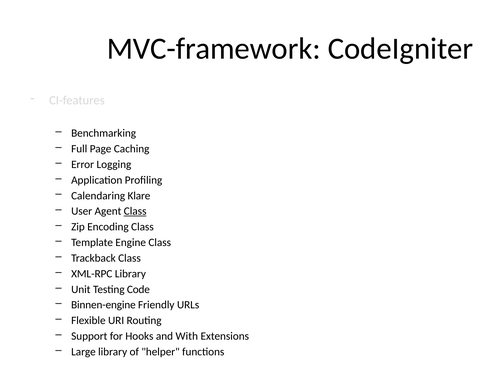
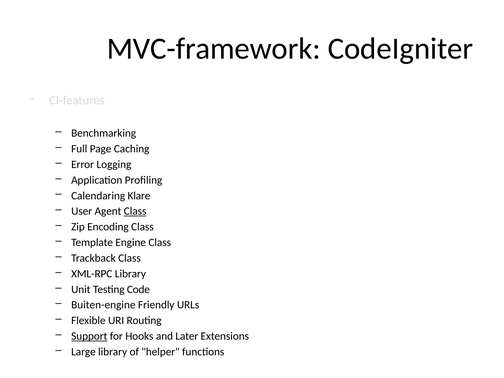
Binnen-engine: Binnen-engine -> Buiten-engine (103, 305)
Support underline: none -> present (89, 336)
With: With -> Later (187, 336)
